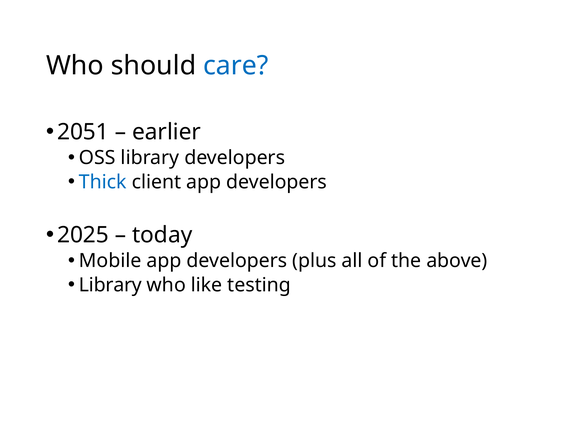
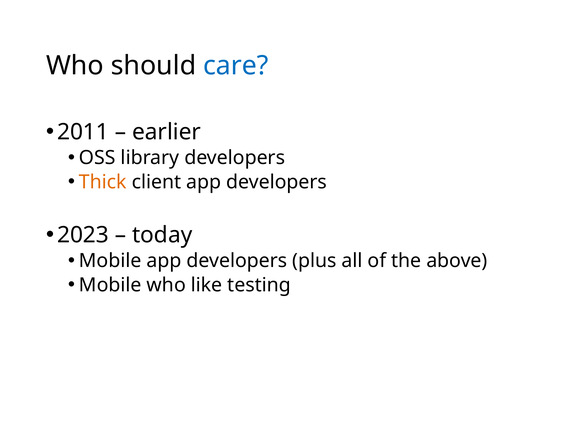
2051: 2051 -> 2011 (83, 132)
Thick colour: blue -> orange (103, 182)
2025: 2025 -> 2023 (83, 235)
Library: Library -> Mobile (110, 285)
